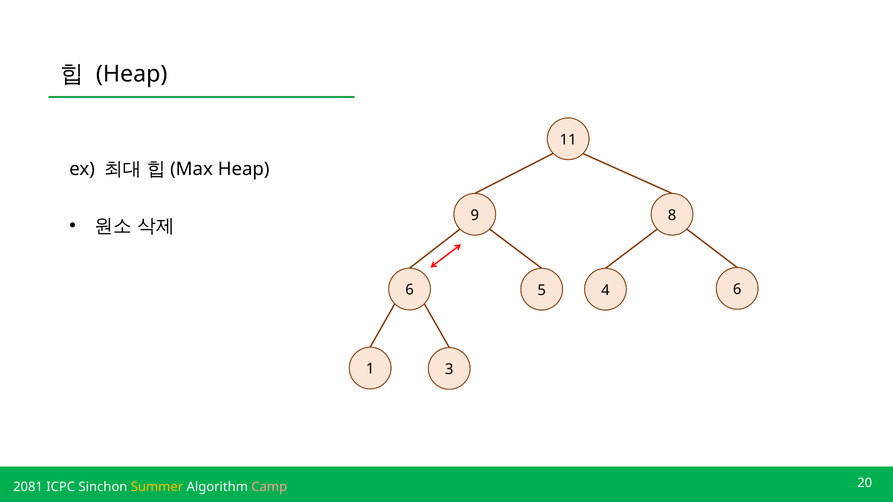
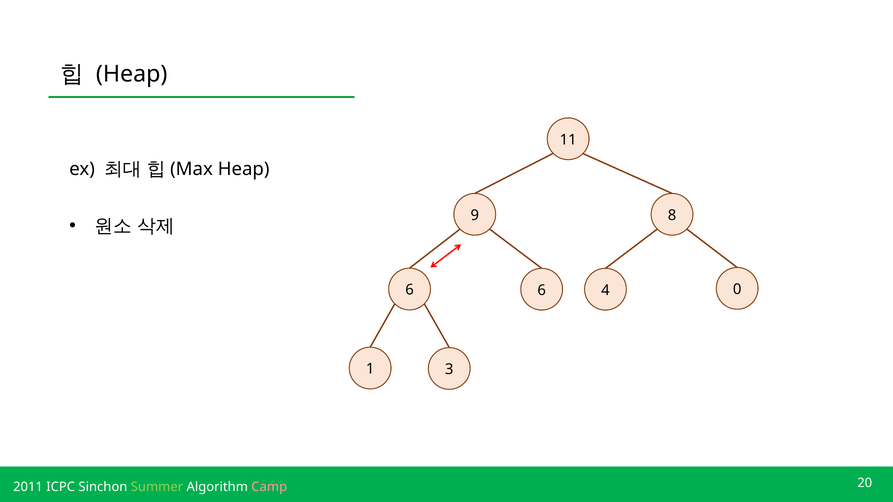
6 5: 5 -> 6 (542, 290)
4 6: 6 -> 0 (737, 290)
2081: 2081 -> 2011 (28, 487)
Summer colour: yellow -> light green (157, 487)
